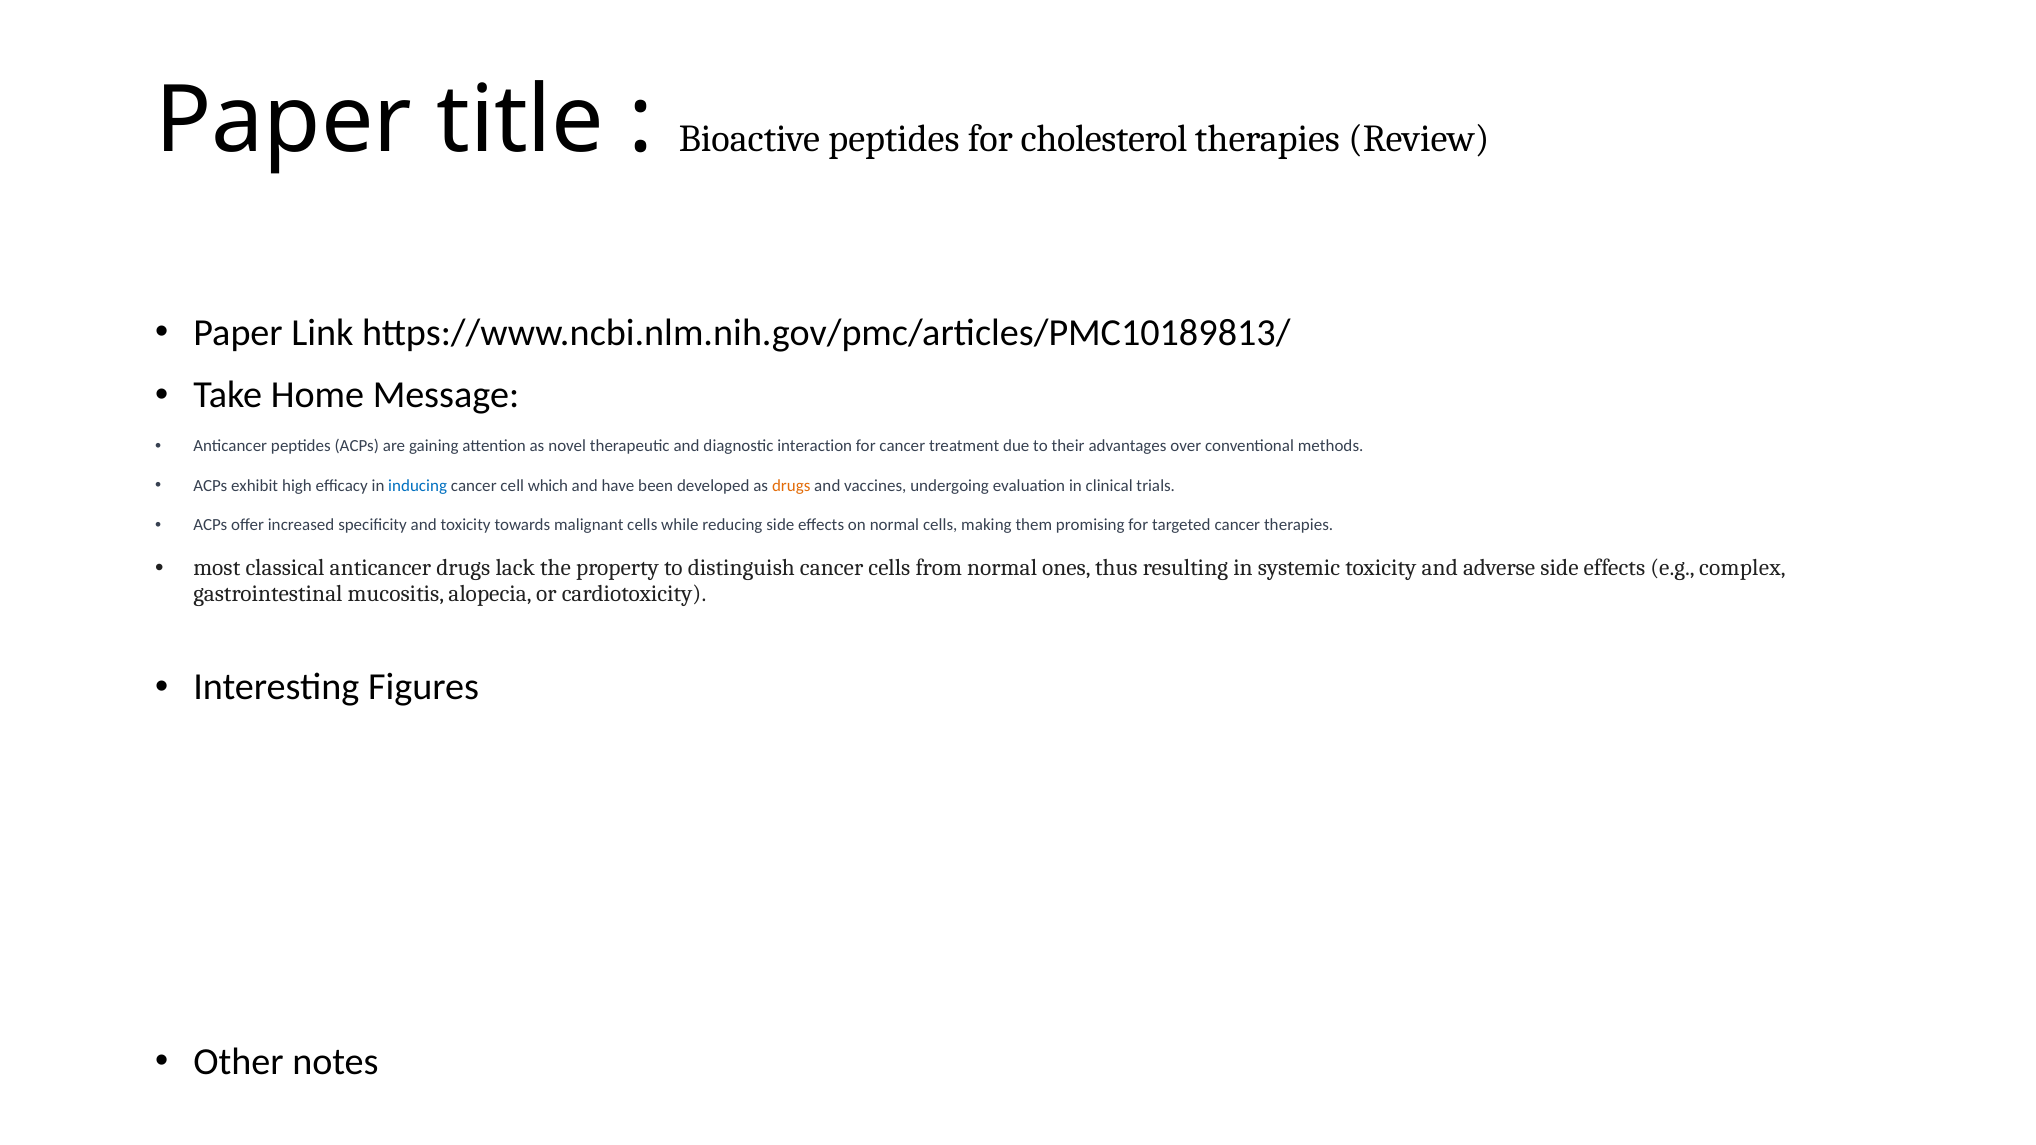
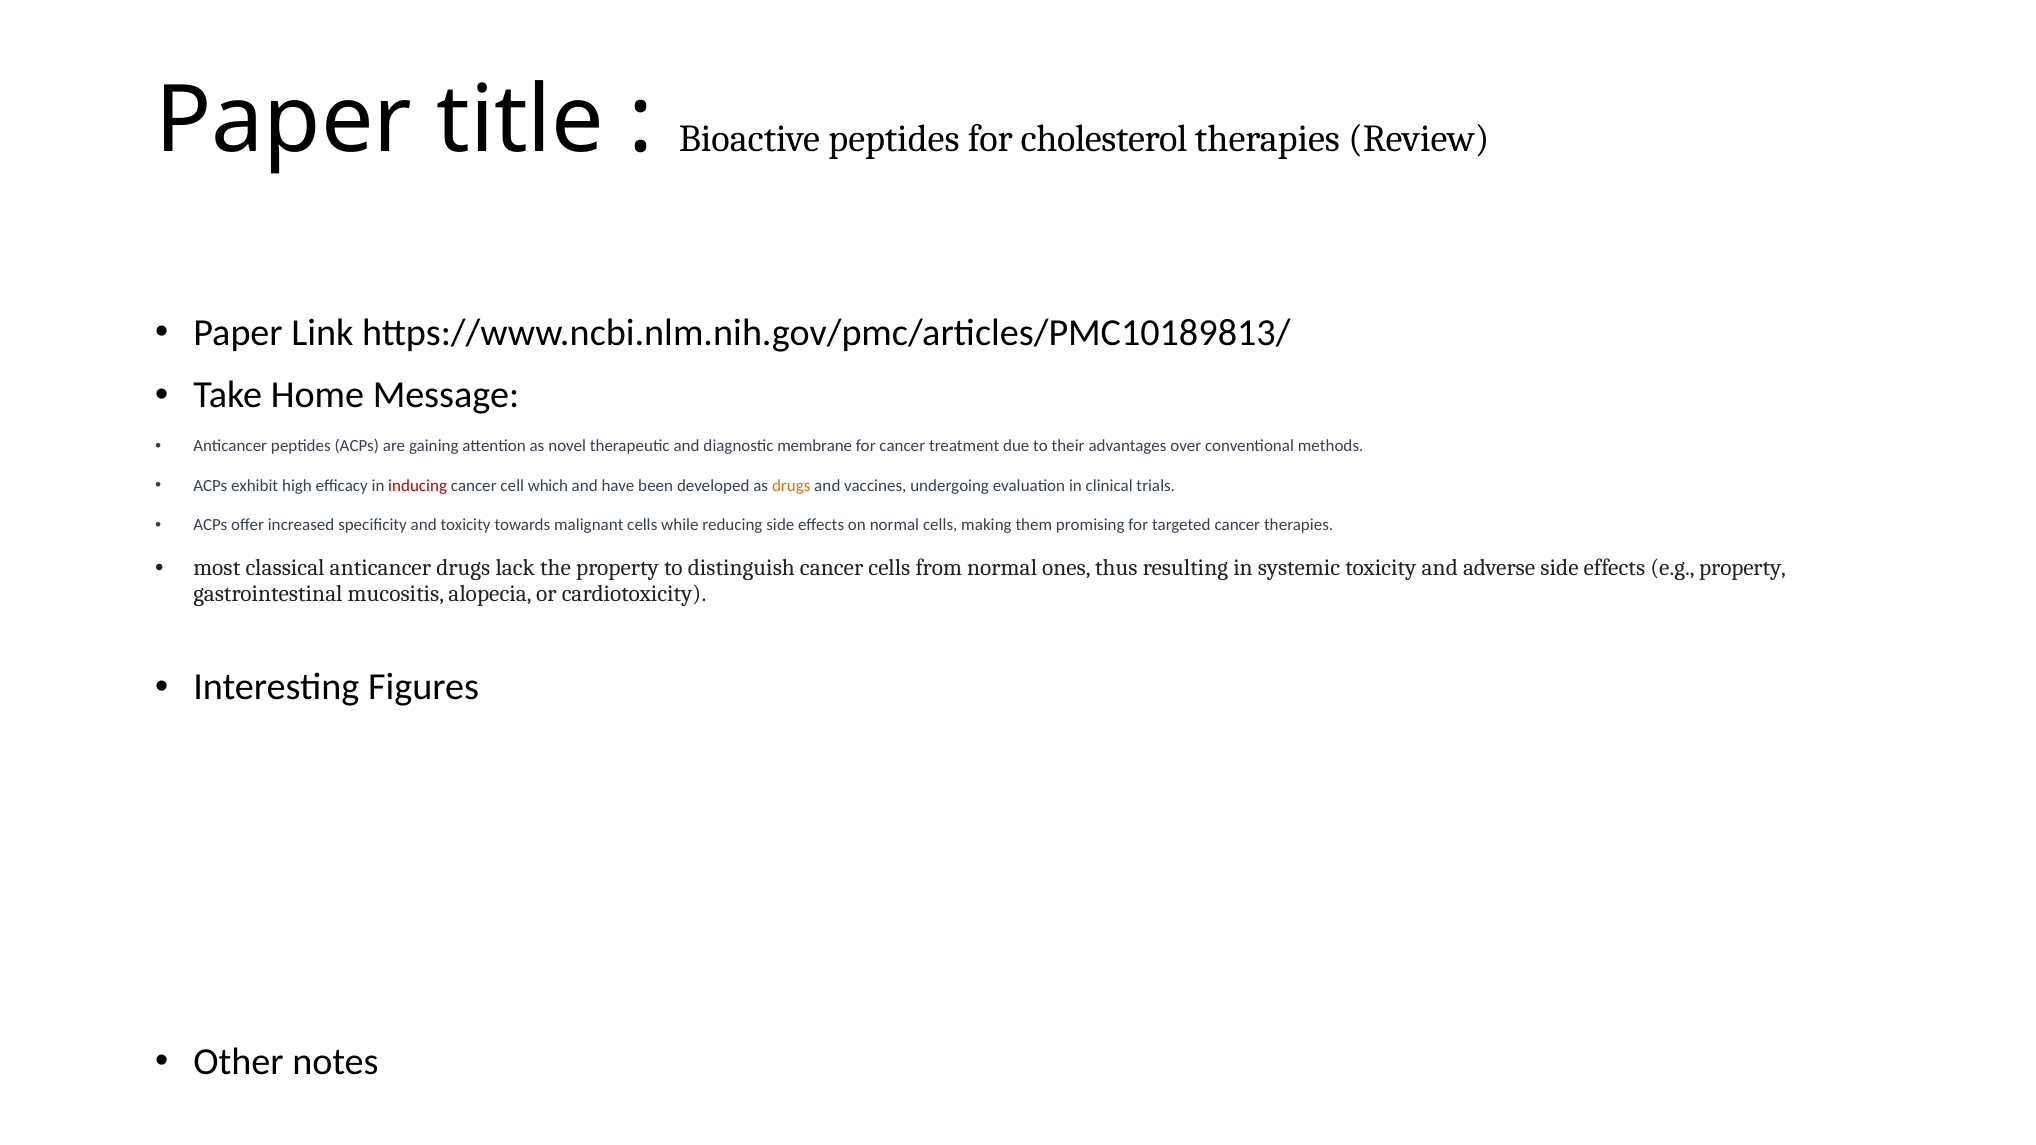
interaction: interaction -> membrane (815, 446)
inducing colour: blue -> red (418, 486)
e.g complex: complex -> property (1743, 568)
